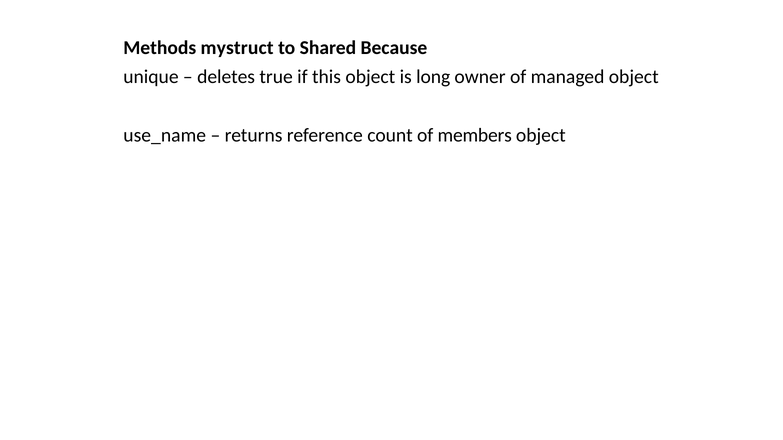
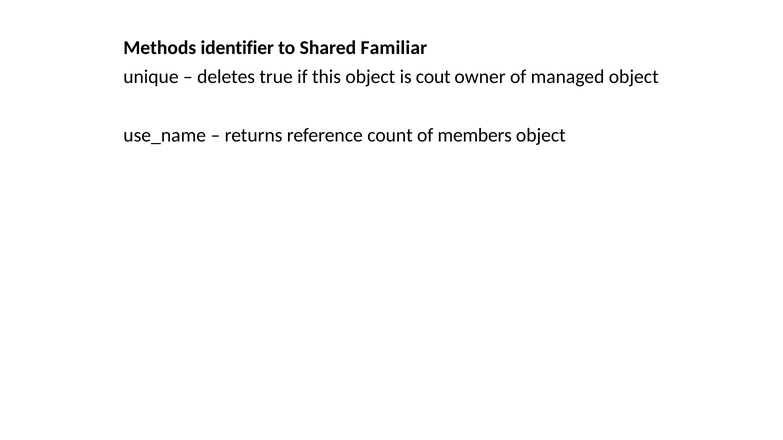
mystruct: mystruct -> identifier (237, 48)
Because: Because -> Familiar (394, 48)
long: long -> cout (433, 77)
